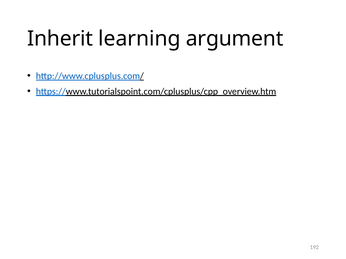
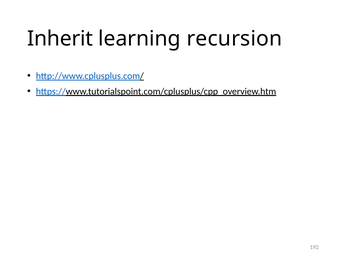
argument: argument -> recursion (234, 39)
